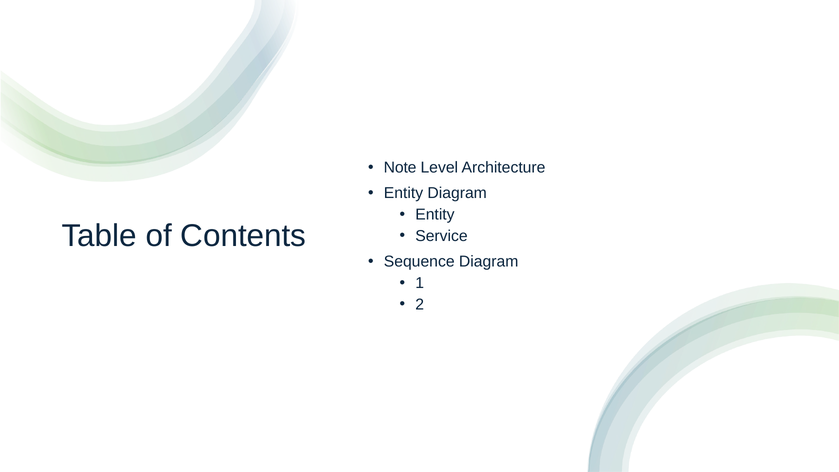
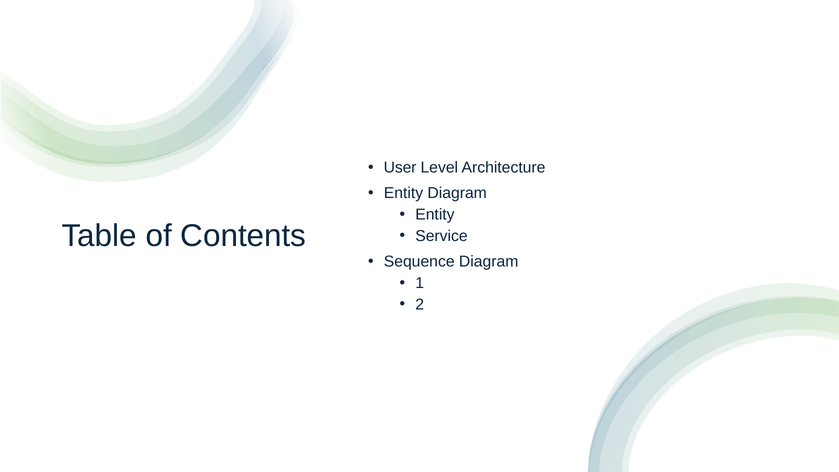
Note: Note -> User (400, 167)
